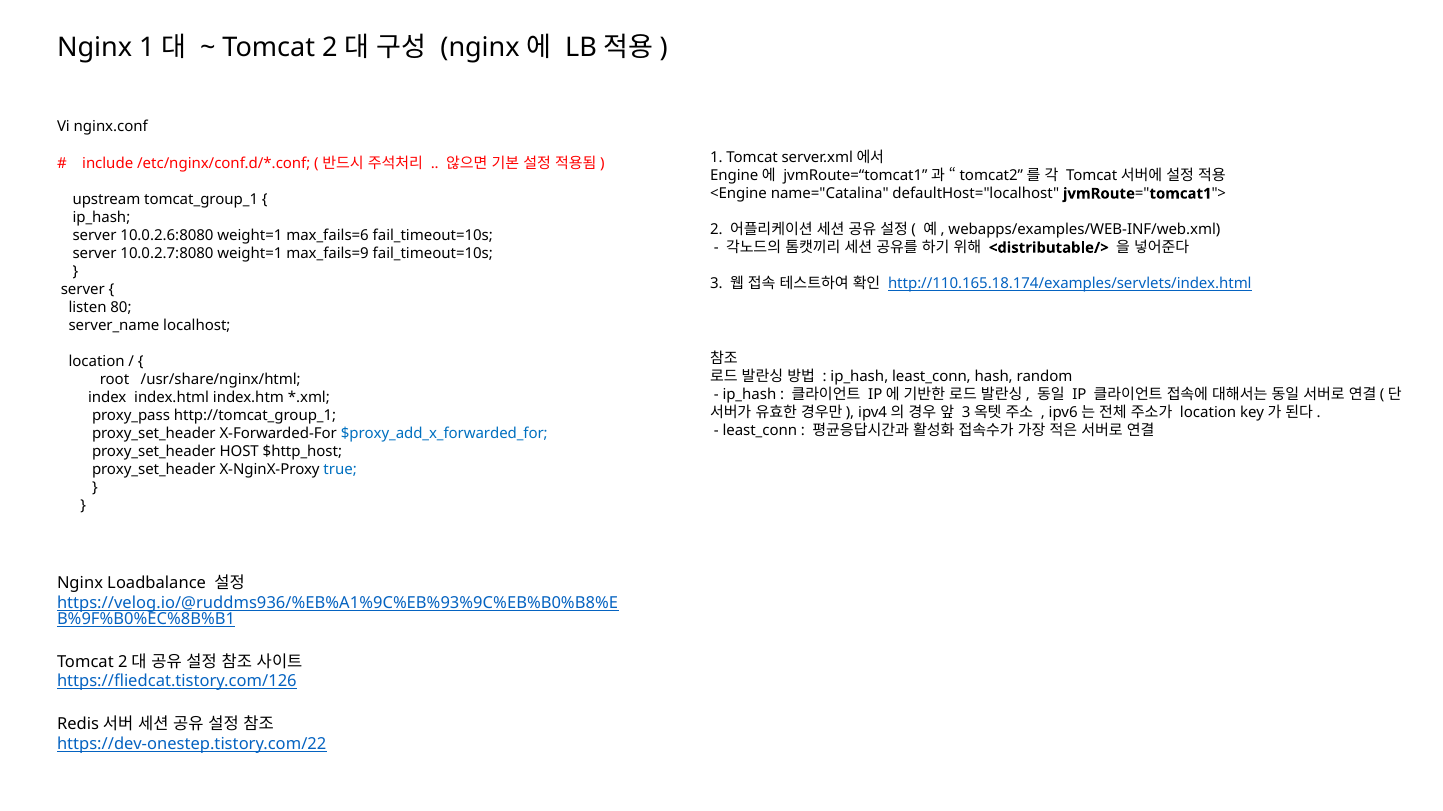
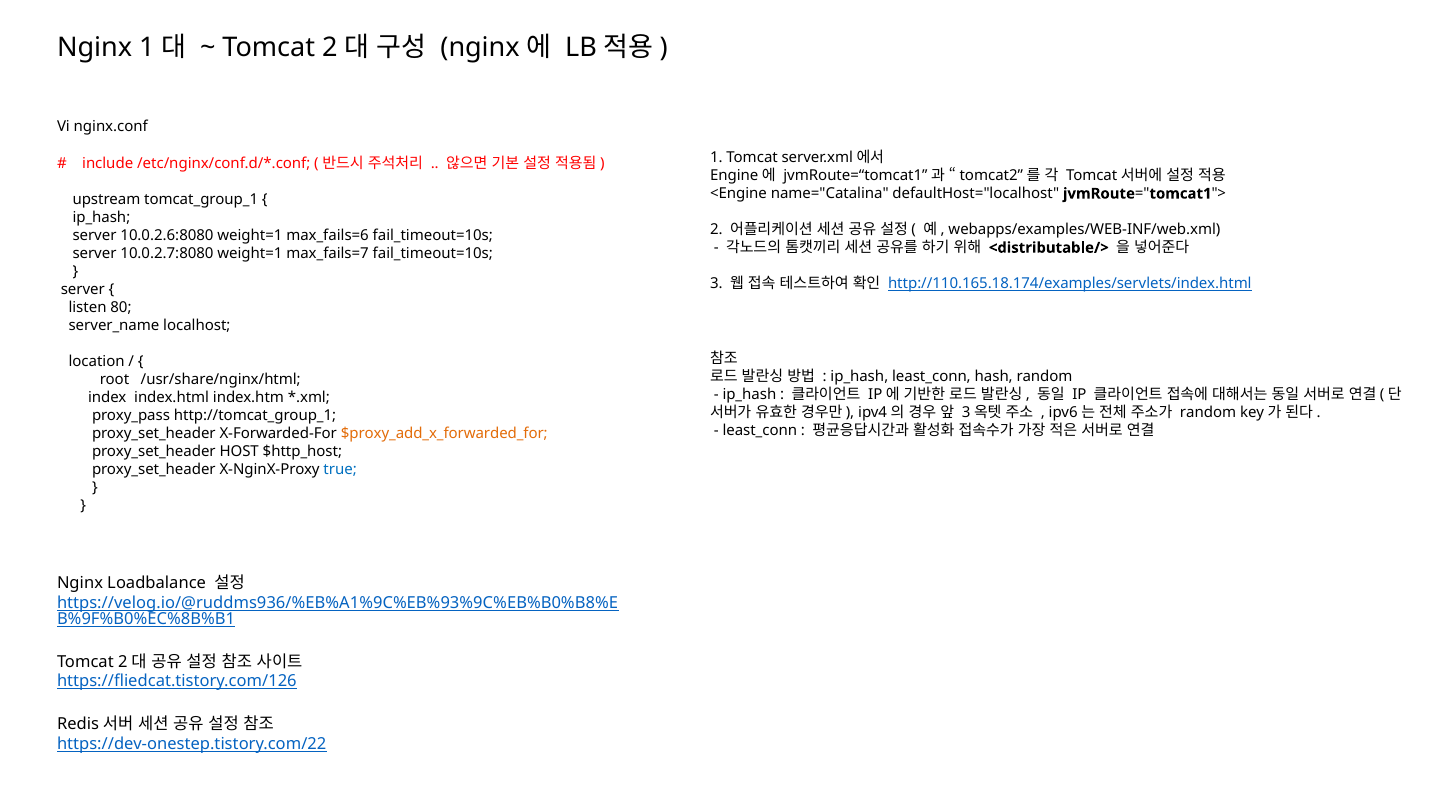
max_fails=9: max_fails=9 -> max_fails=7 (328, 254)
location: location -> random (1208, 413)
$proxy_add_x_forwarded_for colour: blue -> orange (444, 434)
